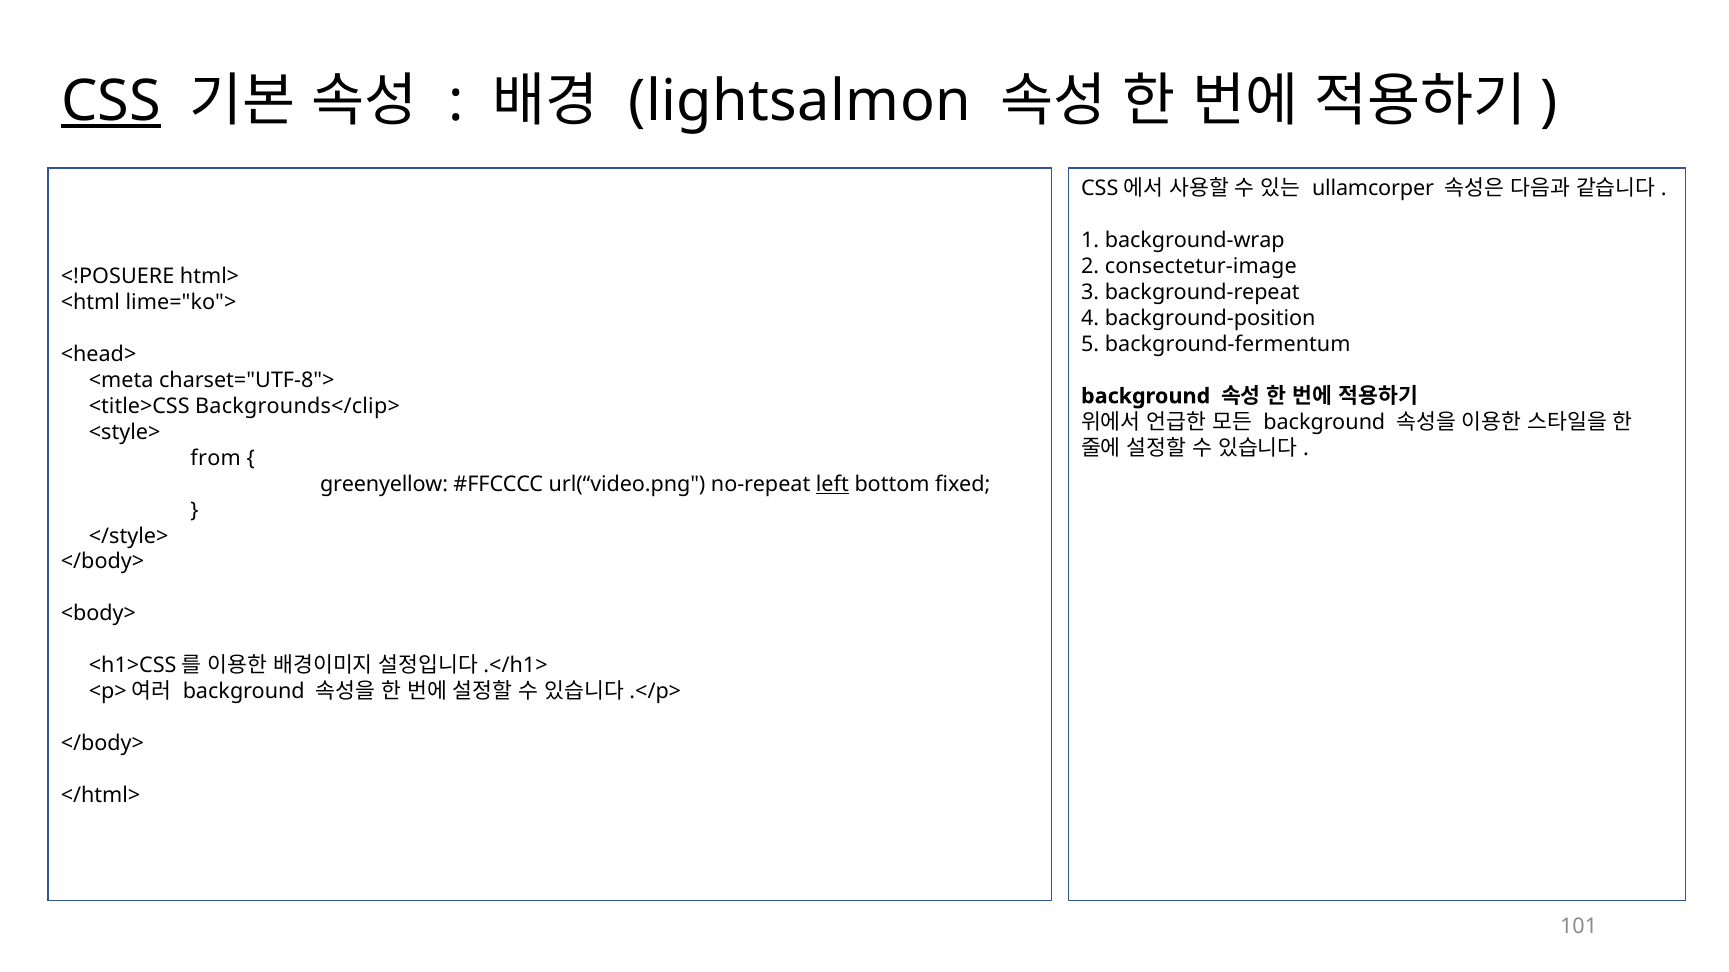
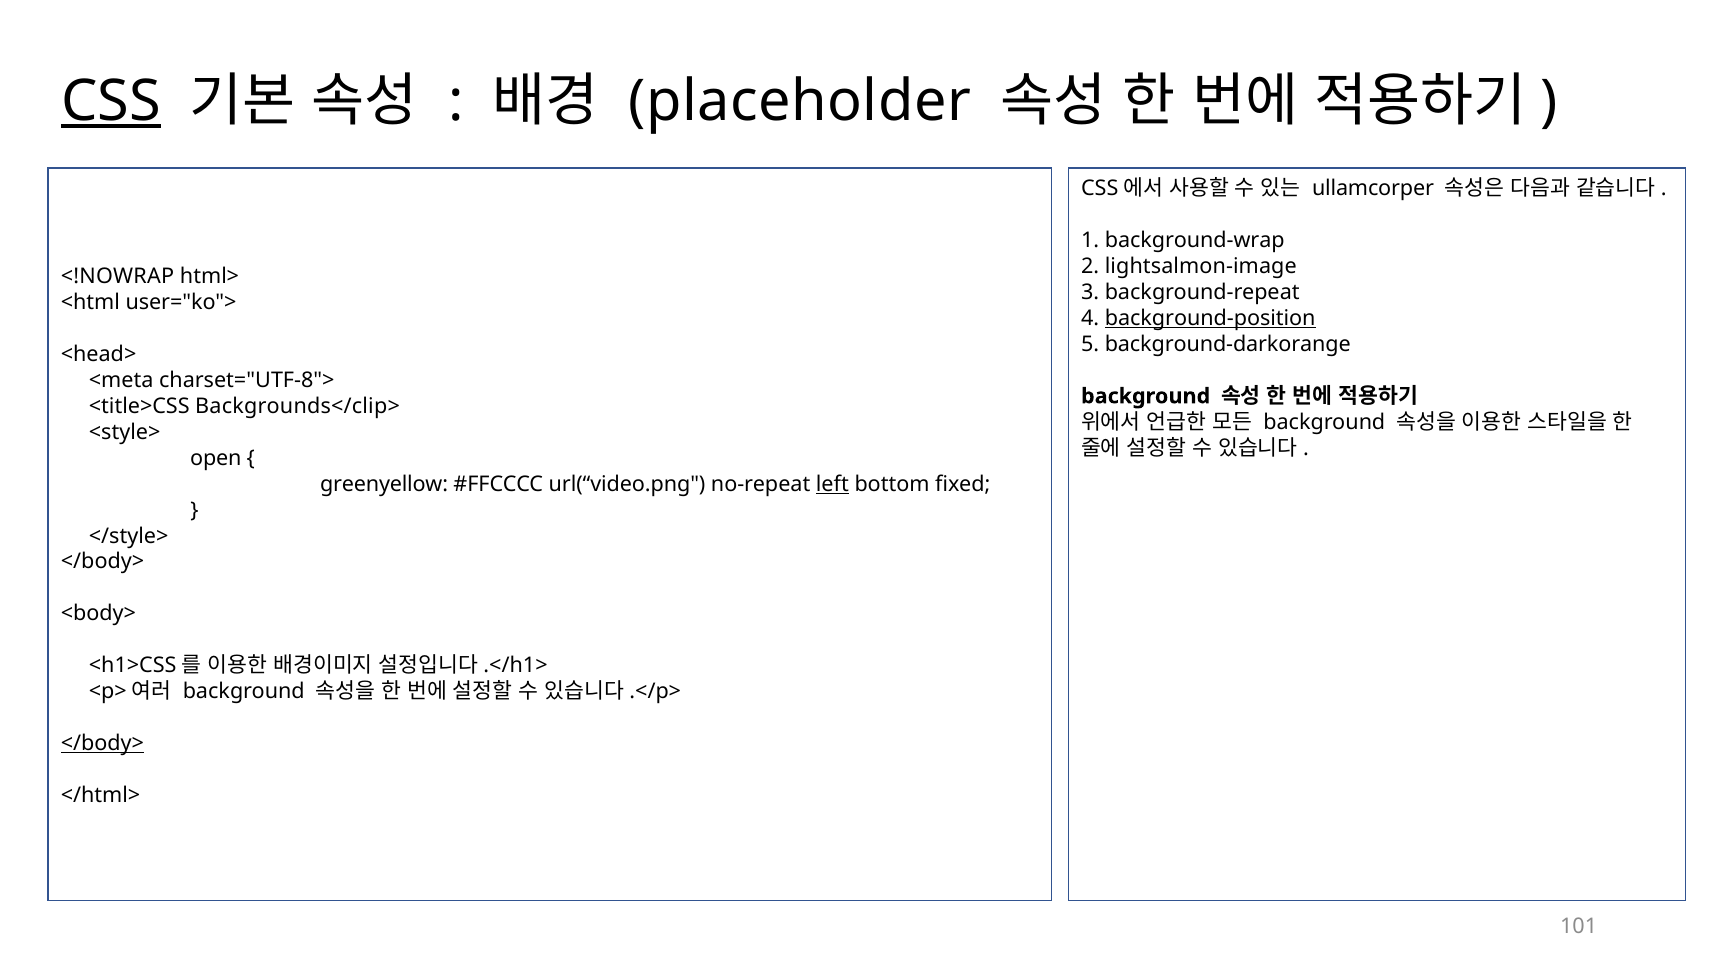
lightsalmon: lightsalmon -> placeholder (800, 101)
consectetur-image: consectetur-image -> lightsalmon-image (1201, 267)
<!POSUERE: <!POSUERE -> <!NOWRAP (118, 277)
lime="ko">: lime="ko"> -> user="ko"> (181, 303)
background-position underline: none -> present (1210, 319)
background-fermentum: background-fermentum -> background-darkorange (1228, 345)
from: from -> open (216, 458)
</body> underline: none -> present (102, 744)
